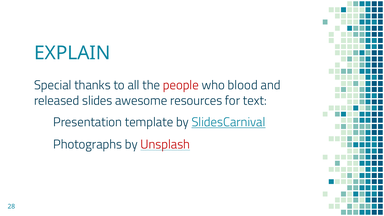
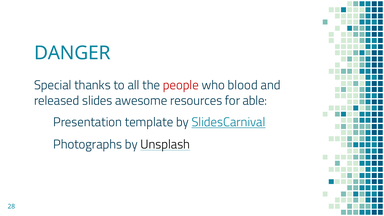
EXPLAIN: EXPLAIN -> DANGER (72, 53)
text: text -> able (255, 101)
Unsplash colour: red -> black (165, 144)
